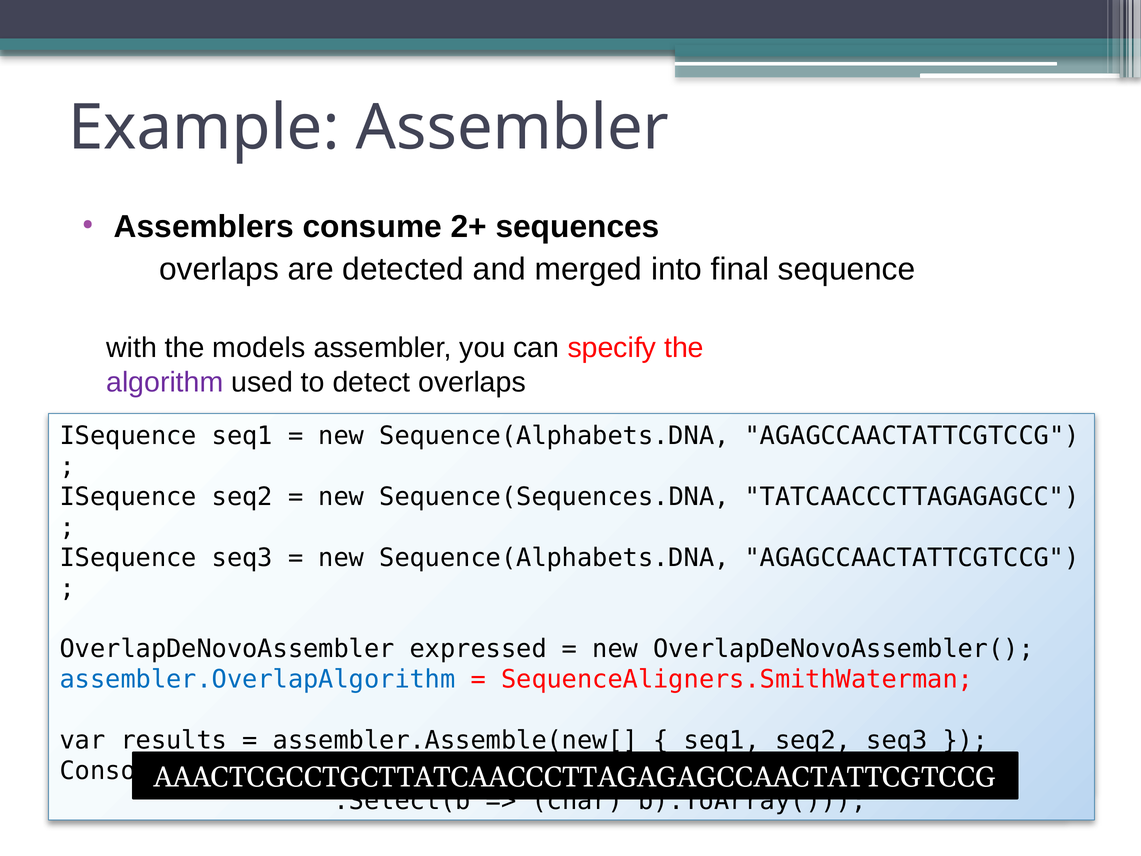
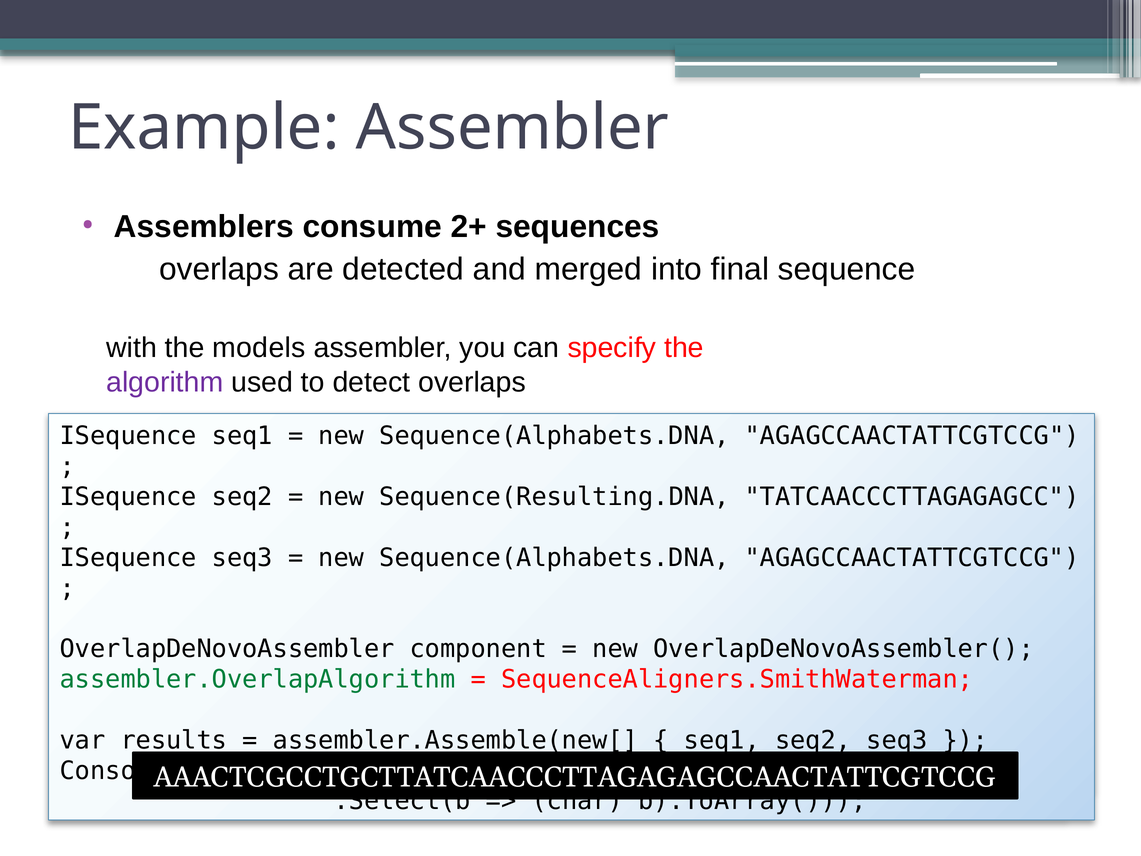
Sequence(Sequences.DNA: Sequence(Sequences.DNA -> Sequence(Resulting.DNA (554, 497)
expressed: expressed -> component (478, 649)
assembler.OverlapAlgorithm colour: blue -> green (258, 679)
